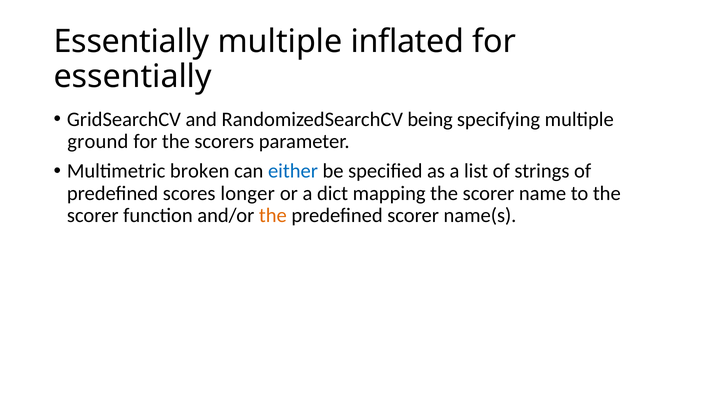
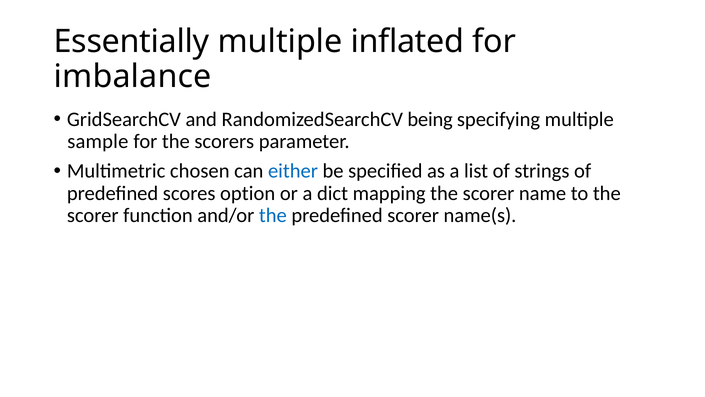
essentially: essentially -> imbalance (133, 77)
ground: ground -> sample (98, 141)
broken: broken -> chosen (200, 171)
longer: longer -> option (248, 193)
the colour: orange -> blue (273, 215)
